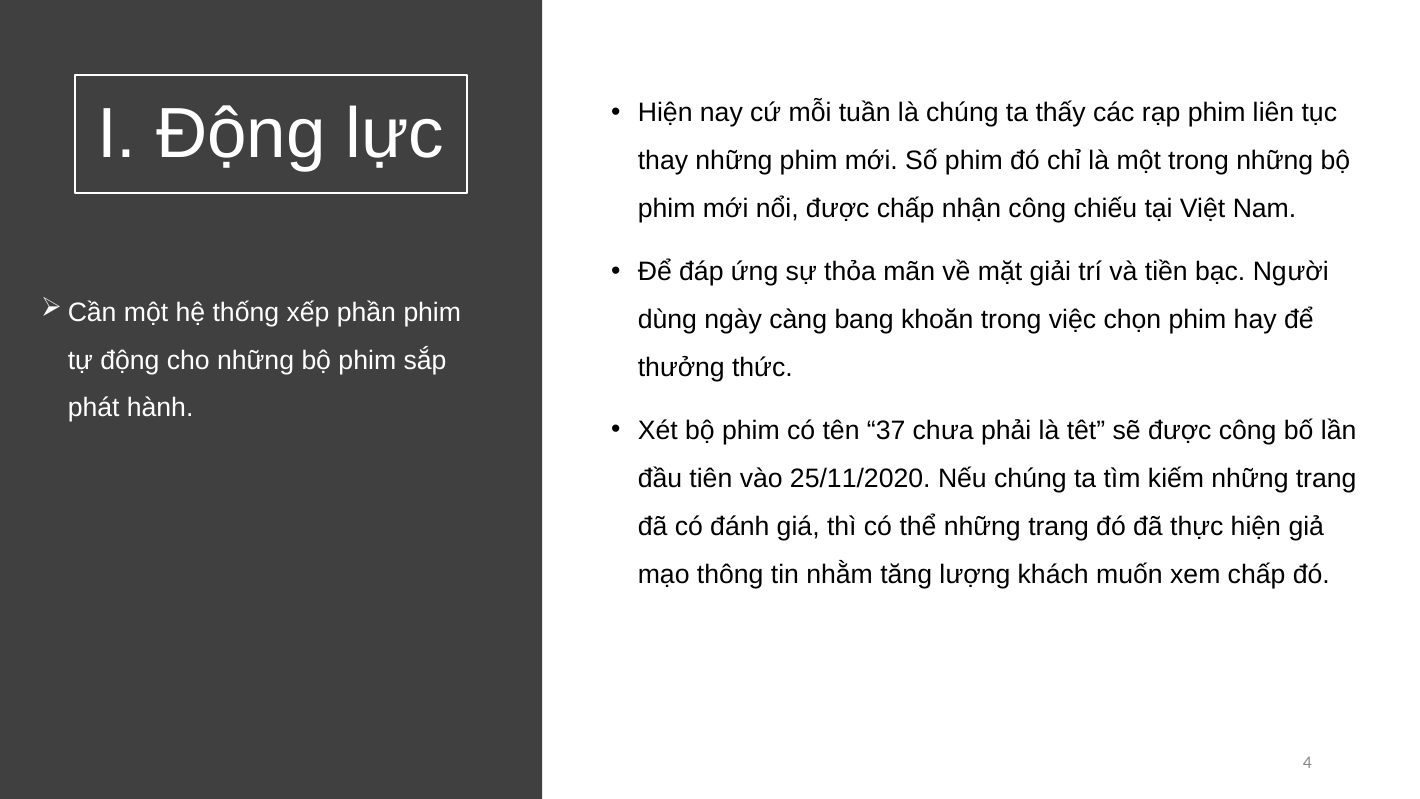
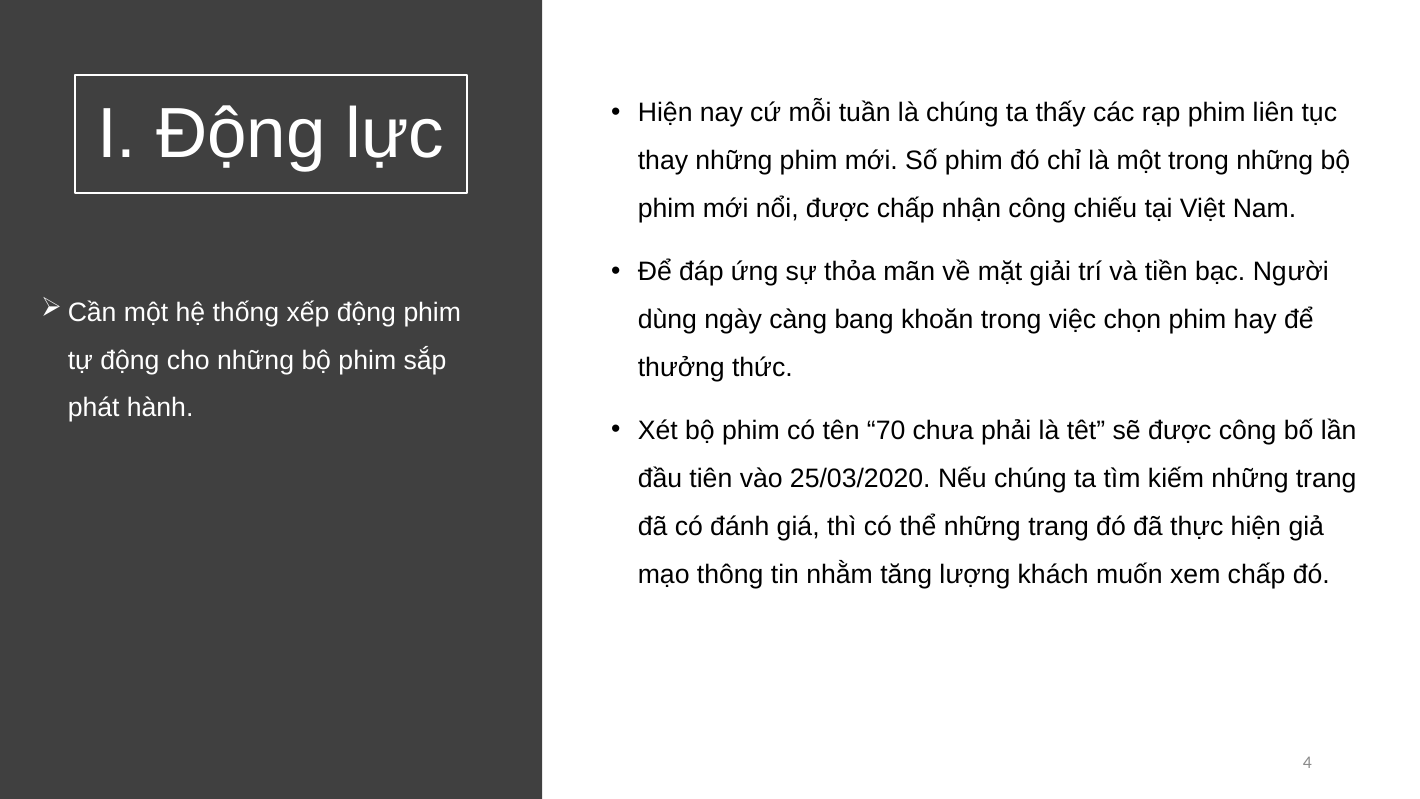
xếp phần: phần -> động (366, 312)
37: 37 -> 70 (886, 430)
25/11/2020: 25/11/2020 -> 25/03/2020 (860, 478)
